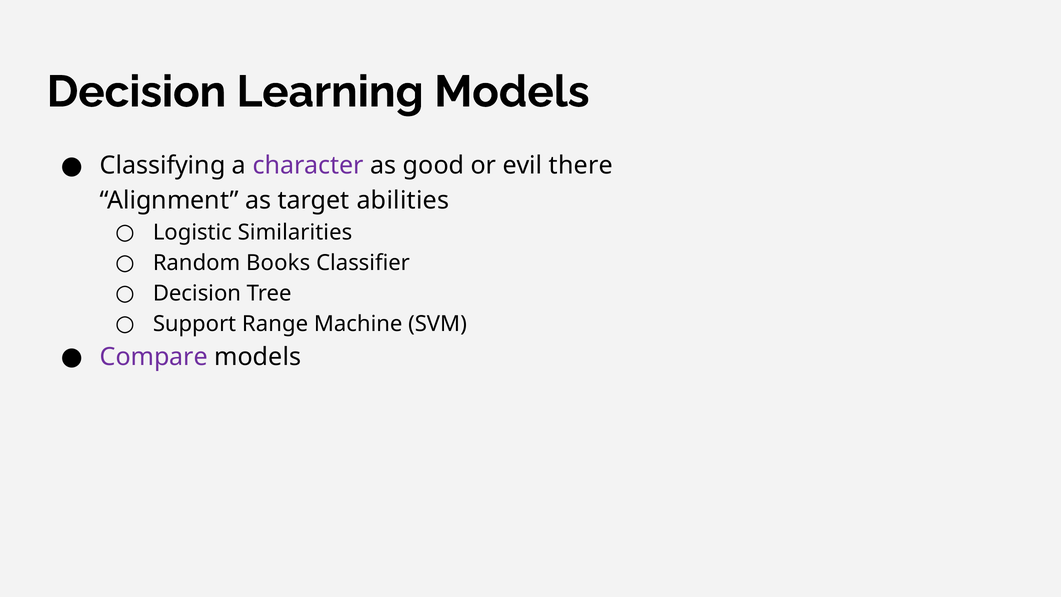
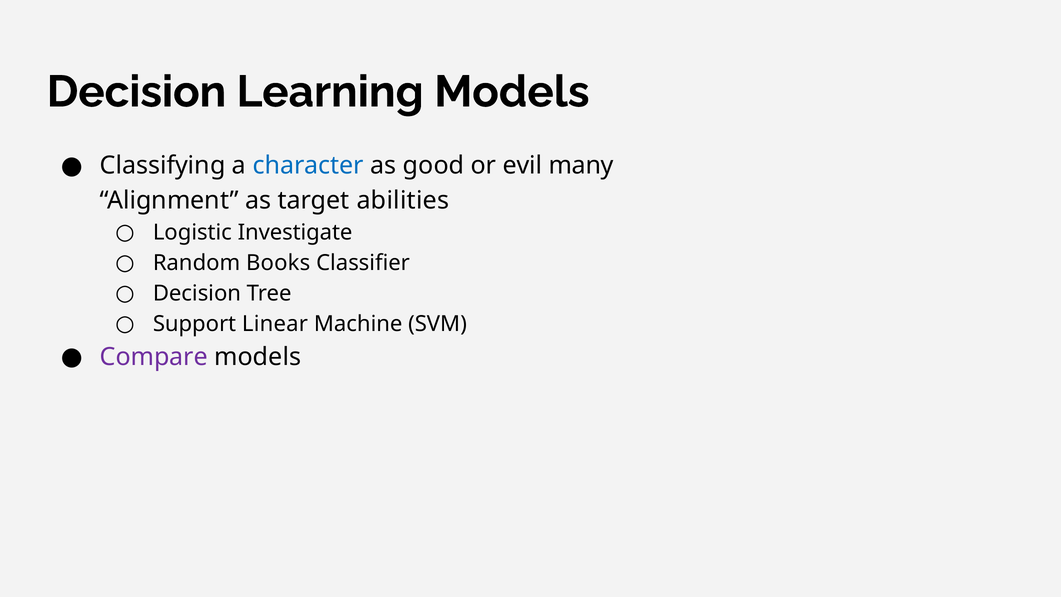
character colour: purple -> blue (308, 166)
there: there -> many (581, 166)
Similarities: Similarities -> Investigate (295, 232)
Range: Range -> Linear (275, 324)
